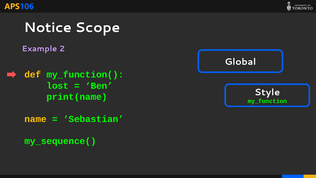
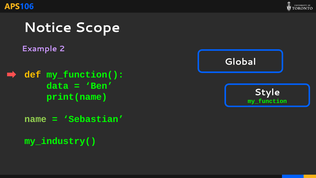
lost: lost -> data (58, 86)
name colour: yellow -> light green (35, 119)
my_sequence(: my_sequence( -> my_industry( (60, 141)
